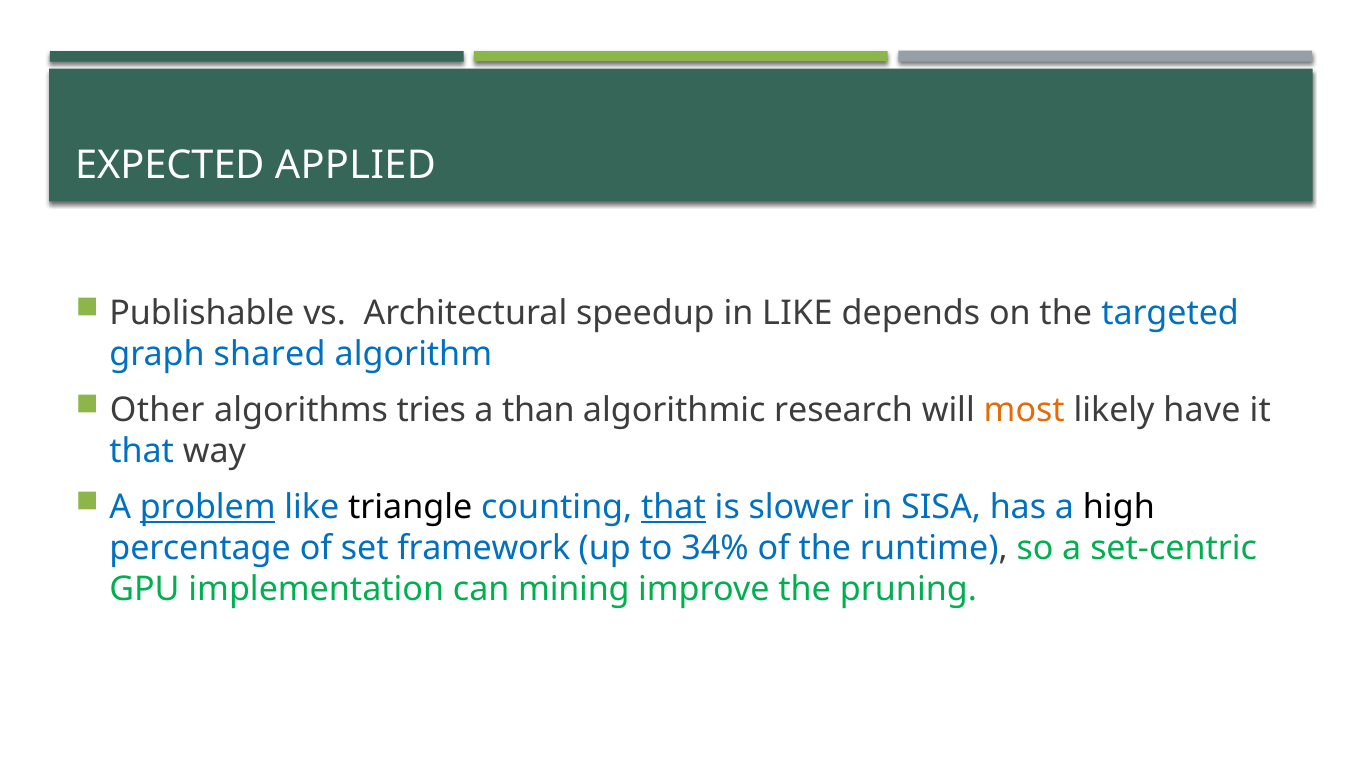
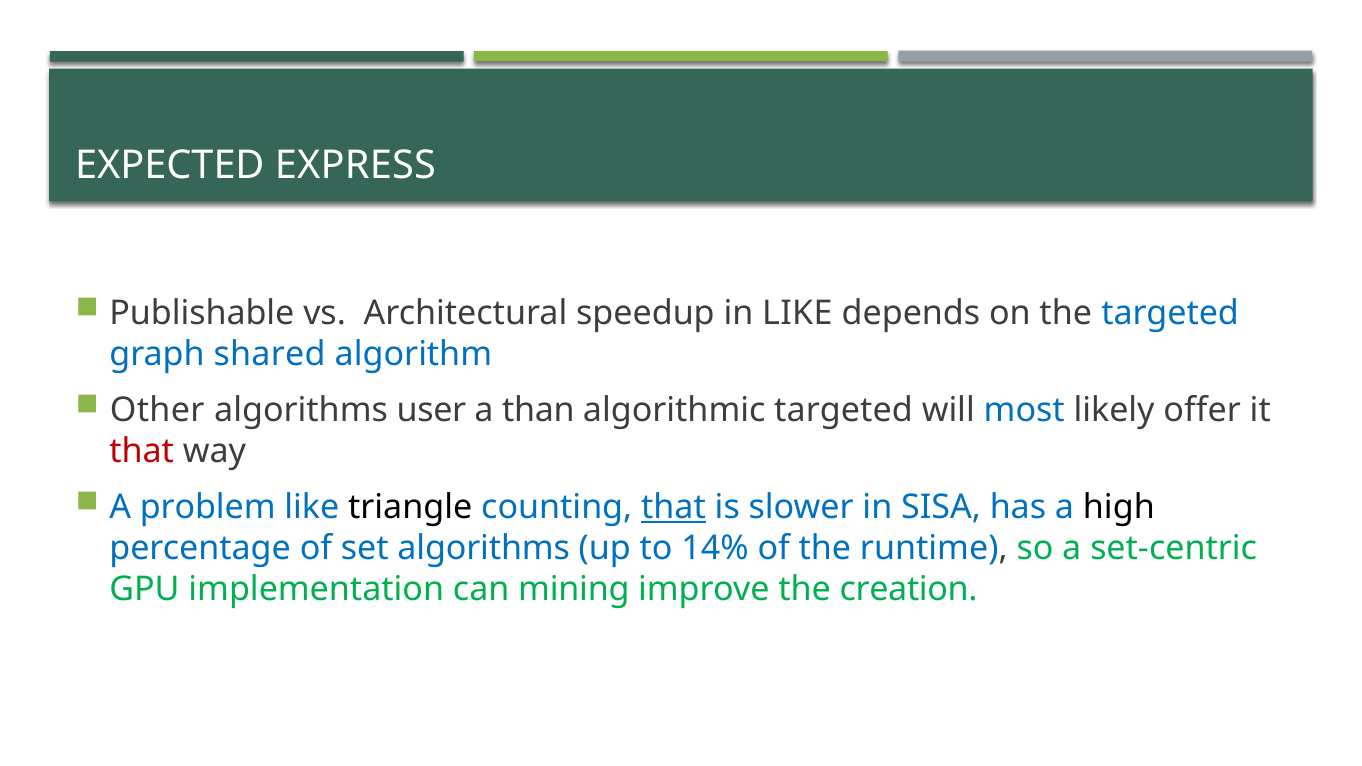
APPLIED: APPLIED -> EXPRESS (355, 165)
tries: tries -> user (431, 411)
algorithmic research: research -> targeted (844, 411)
most colour: orange -> blue (1024, 411)
have: have -> offer (1202, 411)
that colour: blue -> red (142, 451)
problem underline: present -> none (208, 508)
set framework: framework -> algorithms (484, 548)
34%: 34% -> 14% (715, 548)
pruning: pruning -> creation (909, 589)
